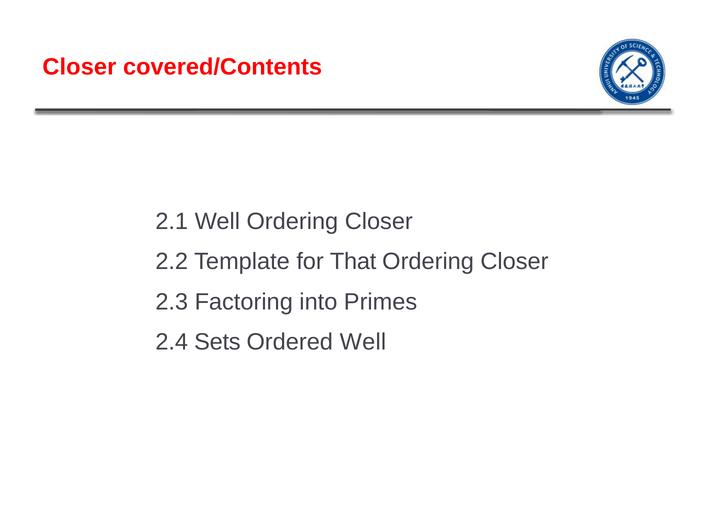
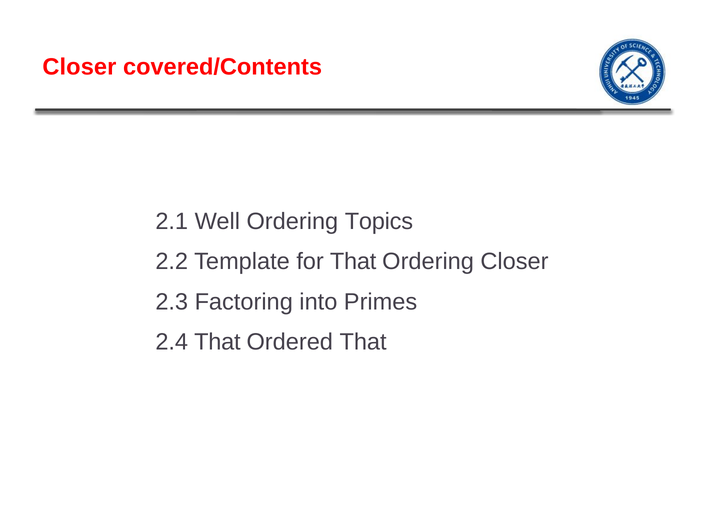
Well Ordering Closer: Closer -> Topics (379, 222)
2.4 Sets: Sets -> That (217, 342)
Ordered Well: Well -> That (363, 342)
